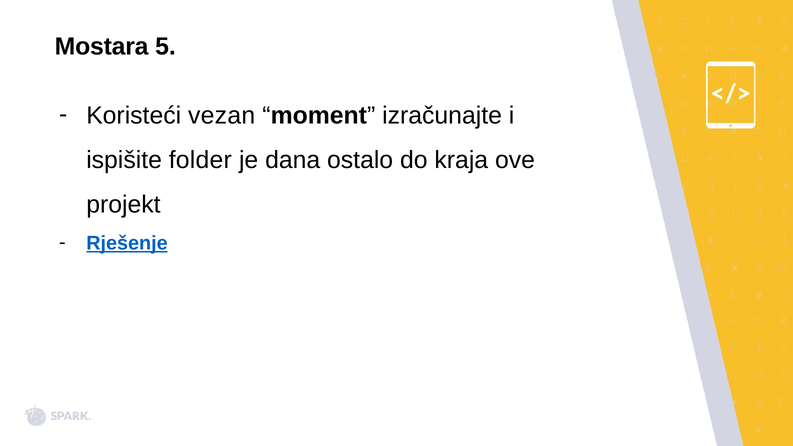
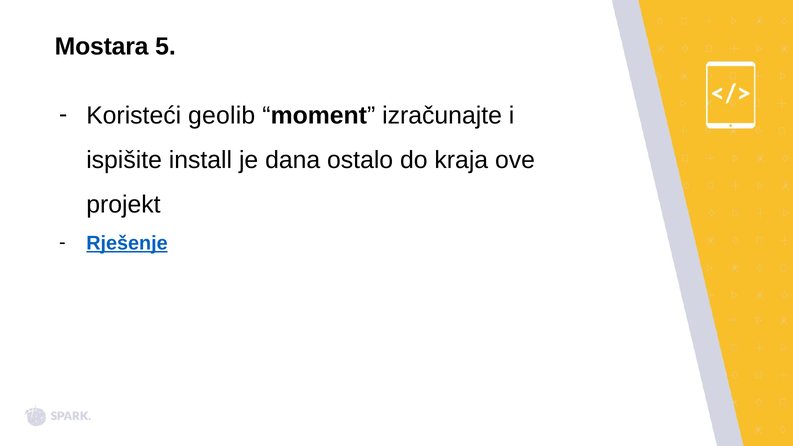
vezan: vezan -> geolib (222, 116)
folder: folder -> install (200, 160)
